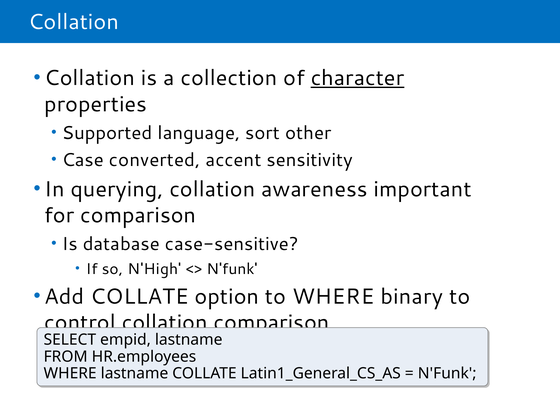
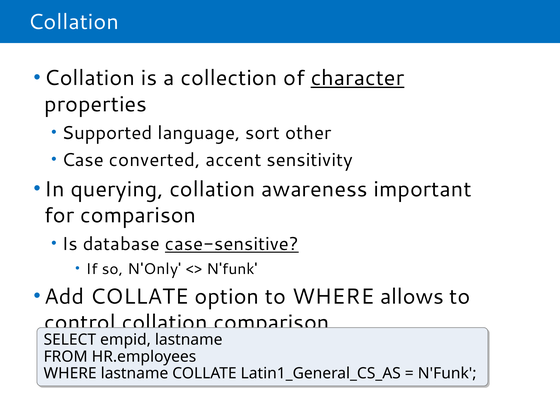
case-sensitive underline: none -> present (232, 244)
N'High: N'High -> N'Only (154, 269)
binary: binary -> allows (412, 297)
